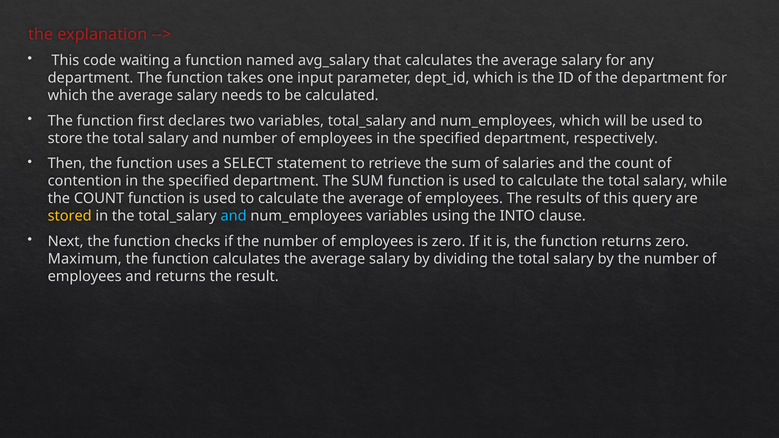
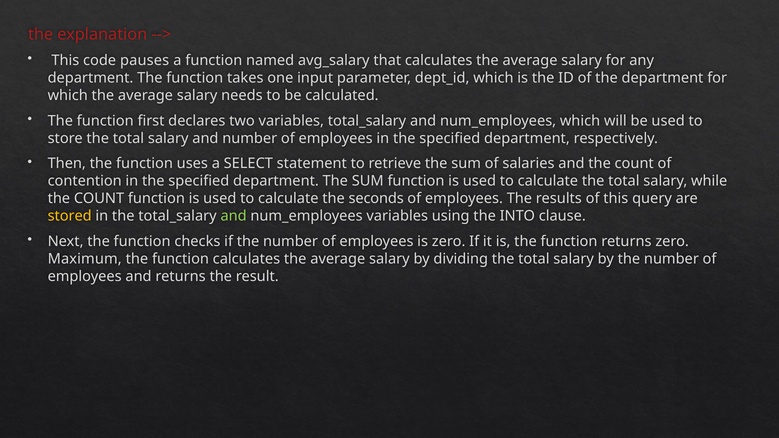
waiting: waiting -> pauses (145, 60)
calculate the average: average -> seconds (376, 199)
and colour: light blue -> light green (234, 216)
